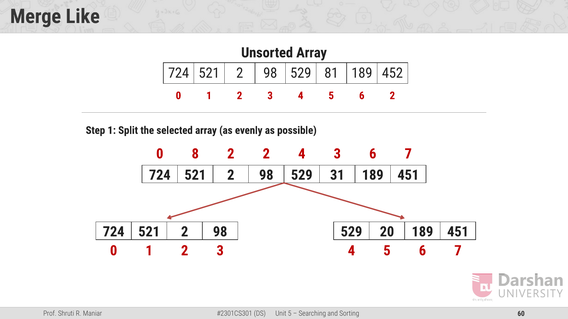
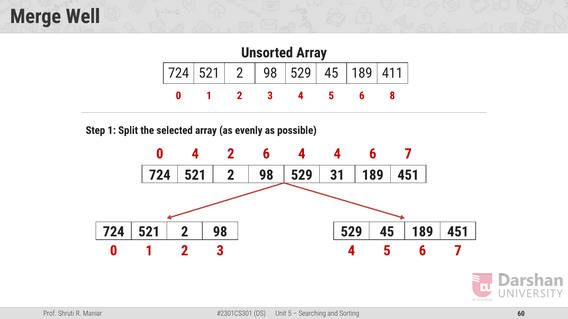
Like: Like -> Well (83, 16)
98 529 81: 81 -> 45 (331, 73)
452: 452 -> 411 (392, 73)
6 2: 2 -> 8 (392, 96)
0 8: 8 -> 4 (195, 154)
2 2: 2 -> 6 (266, 154)
4 3: 3 -> 4 (337, 154)
20: 20 -> 45 (387, 232)
